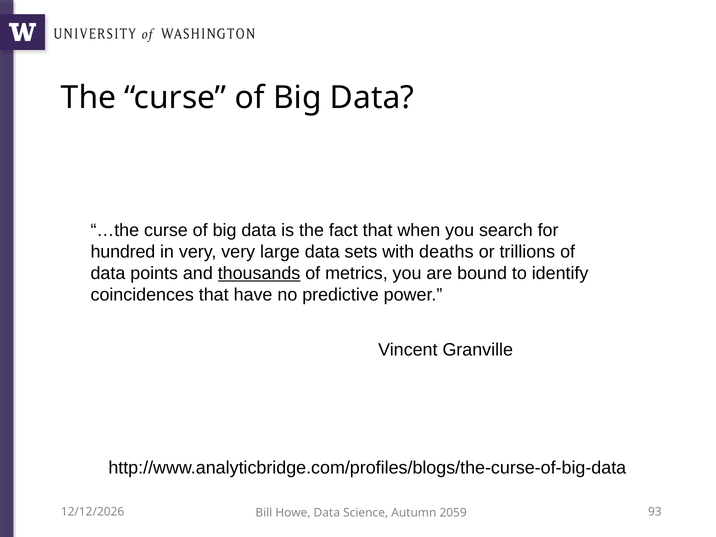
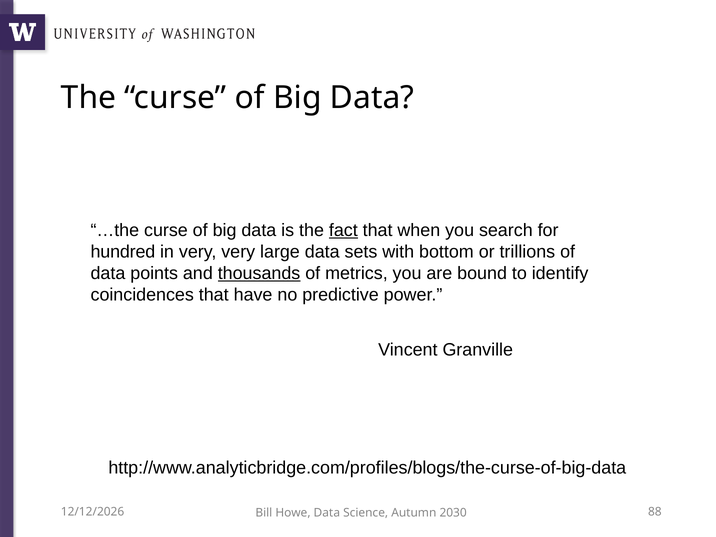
fact underline: none -> present (343, 230)
deaths: deaths -> bottom (446, 252)
93: 93 -> 88 (655, 512)
2059: 2059 -> 2030 (453, 513)
